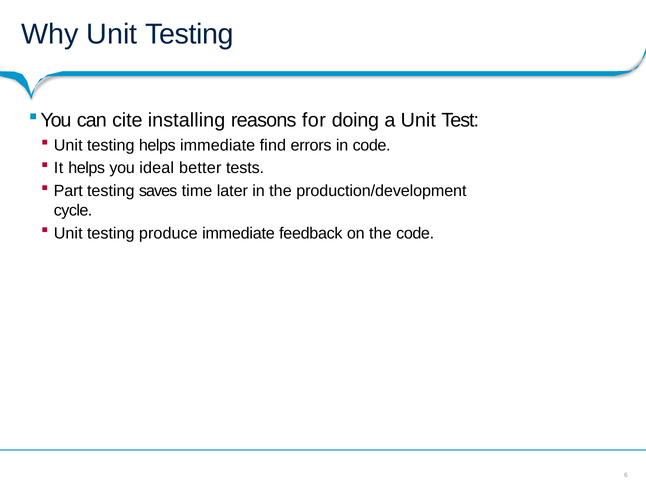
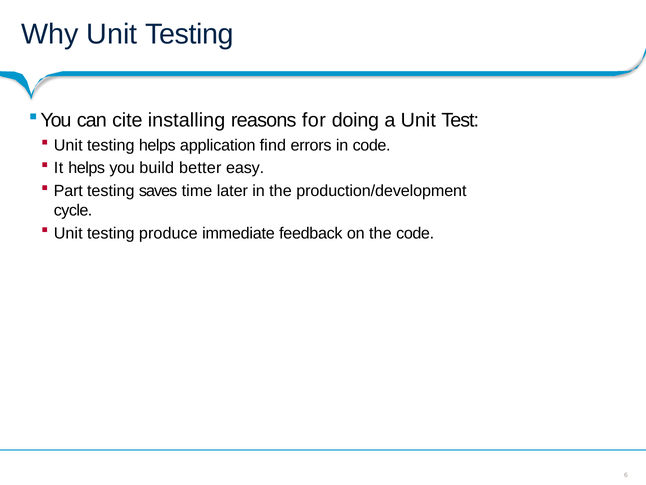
helps immediate: immediate -> application (218, 145)
ideal: ideal -> build (157, 168)
tests: tests -> easy (245, 168)
